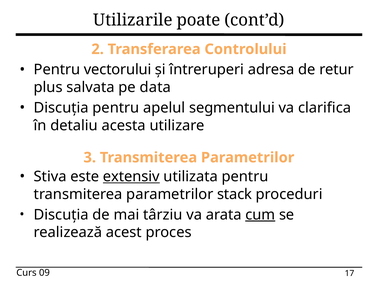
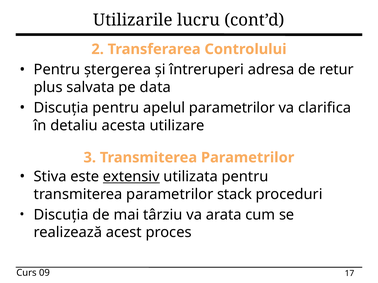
poate: poate -> lucru (198, 20)
vectorului: vectorului -> ștergerea (118, 70)
apelul segmentului: segmentului -> parametrilor (232, 108)
cum underline: present -> none (260, 215)
